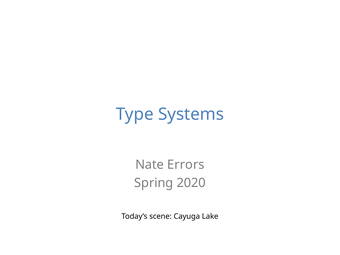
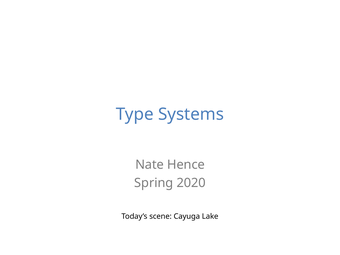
Errors: Errors -> Hence (186, 165)
